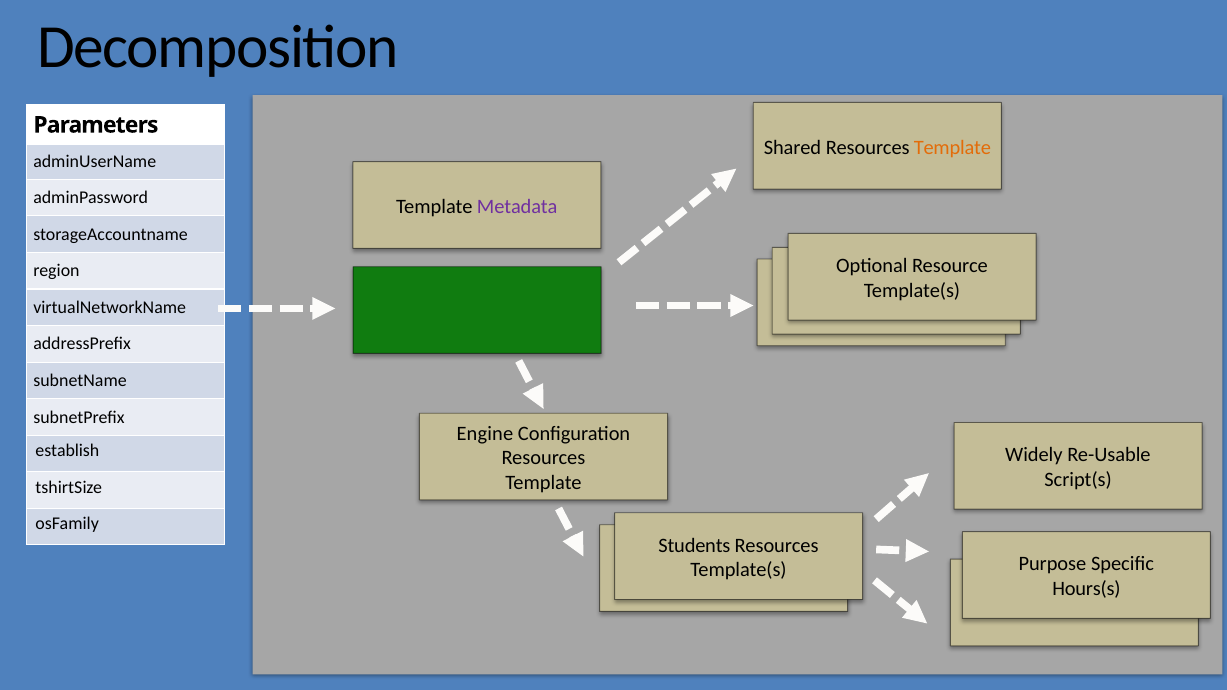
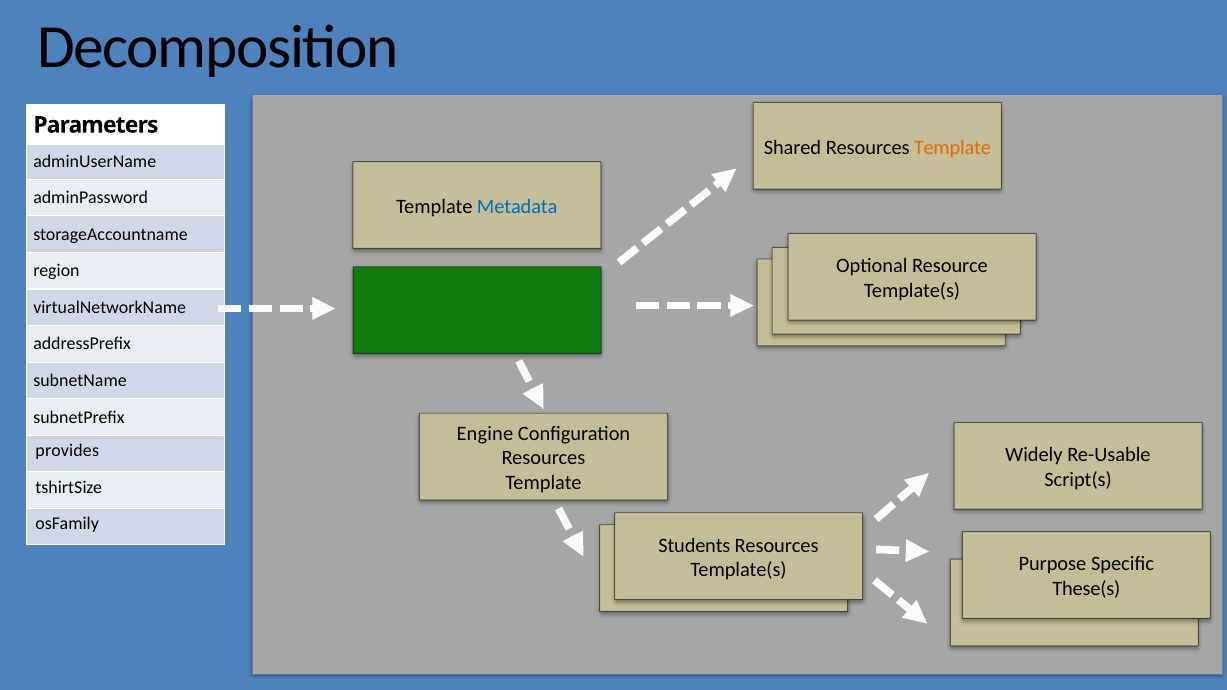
Metadata colour: purple -> blue (517, 207)
establish: establish -> provides (67, 451)
Hours(s: Hours(s -> These(s (1086, 589)
